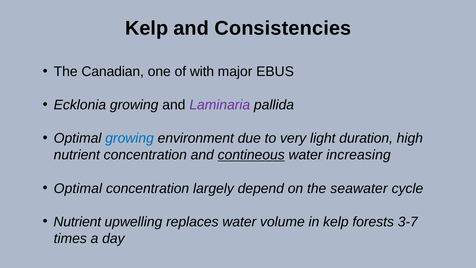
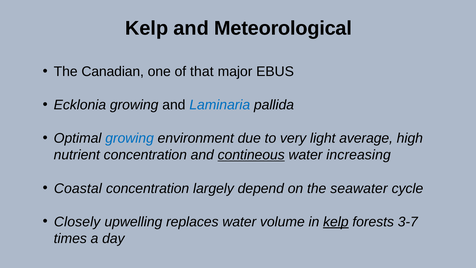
Consistencies: Consistencies -> Meteorological (283, 28)
with: with -> that (202, 72)
Laminaria colour: purple -> blue (220, 105)
duration: duration -> average (366, 138)
Optimal: Optimal -> Coastal (78, 188)
Nutrient: Nutrient -> Closely (77, 222)
kelp underline: none -> present (336, 222)
